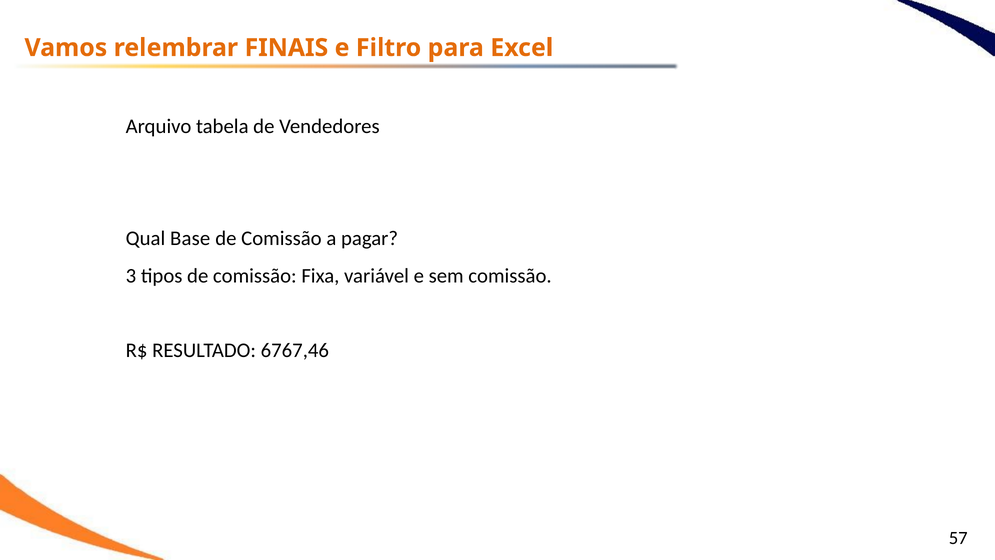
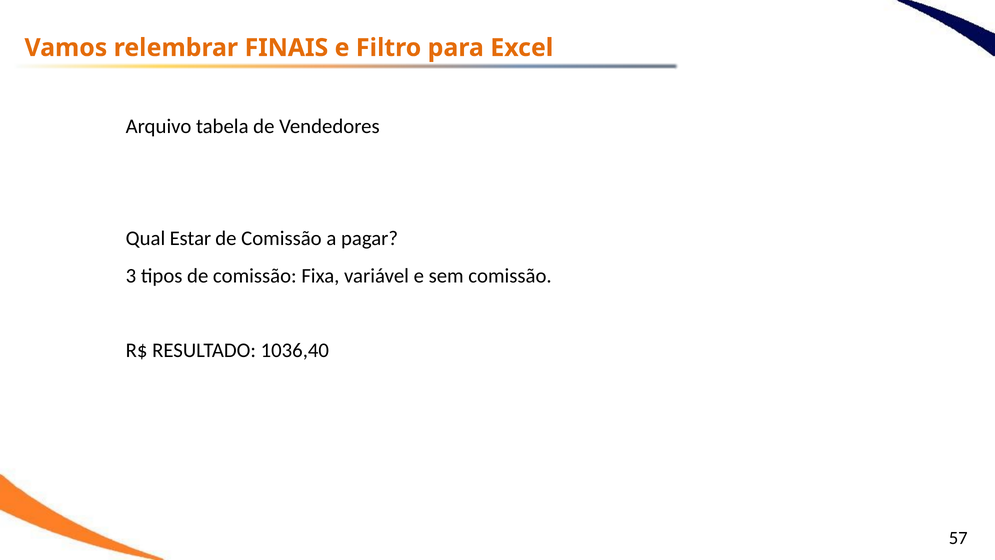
Base: Base -> Estar (190, 239)
6767,46: 6767,46 -> 1036,40 (295, 350)
